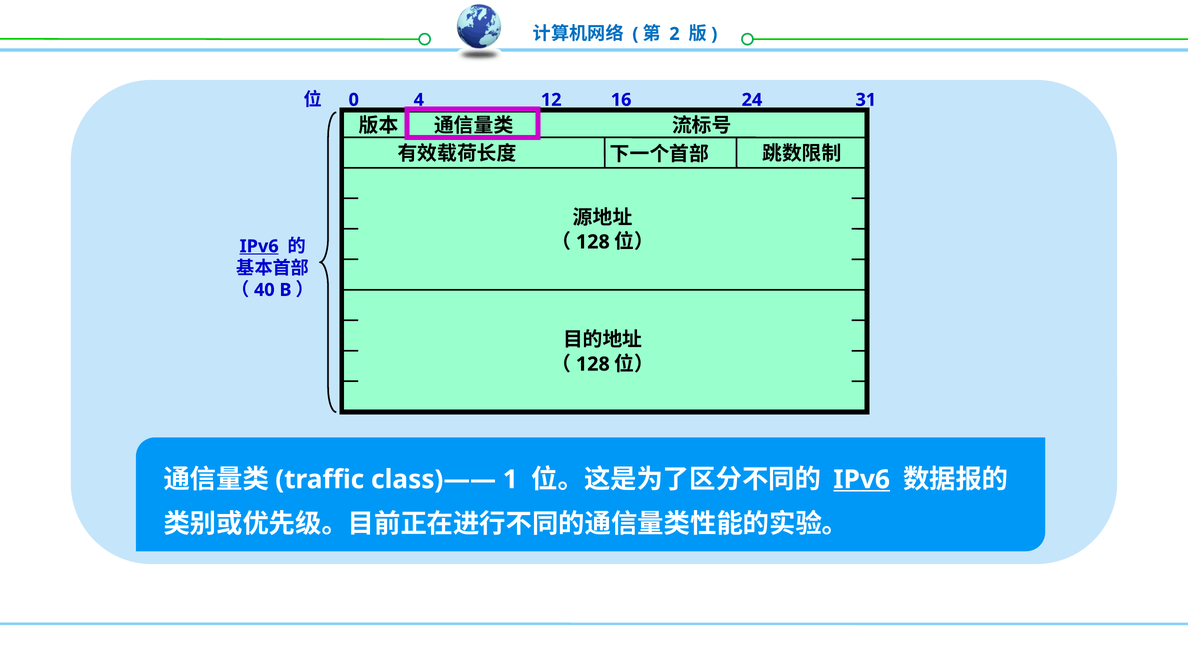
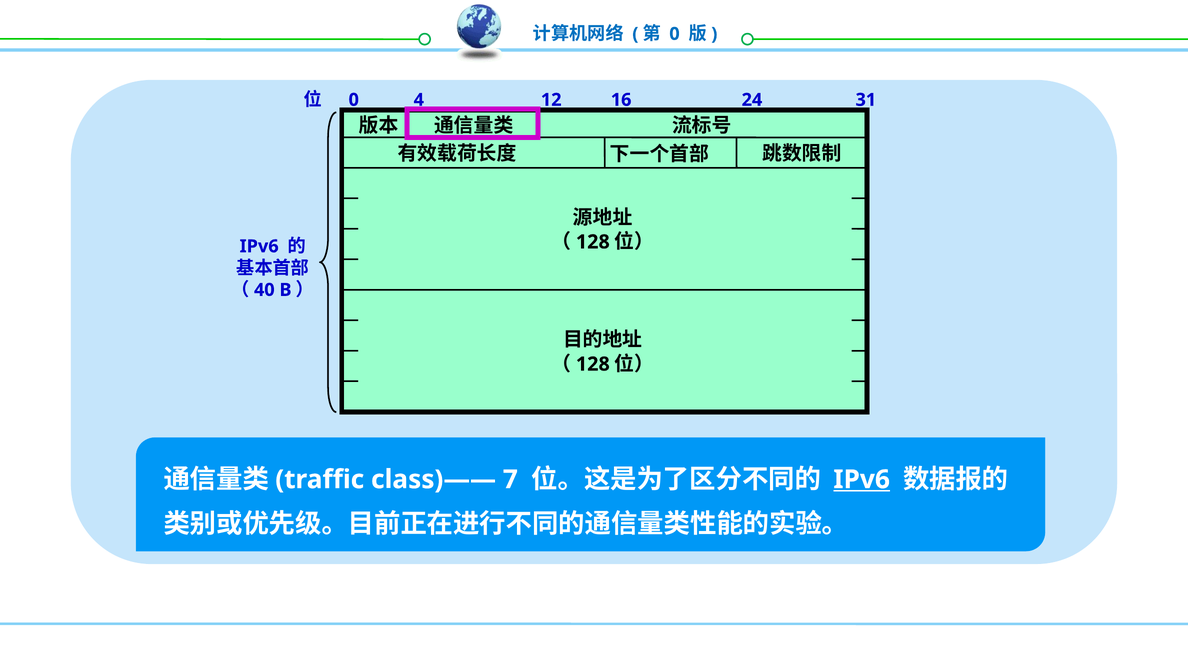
2: 2 -> 0 (674, 34)
IPv6 underline: present -> none (259, 246)
1: 1 -> 7 (510, 480)
